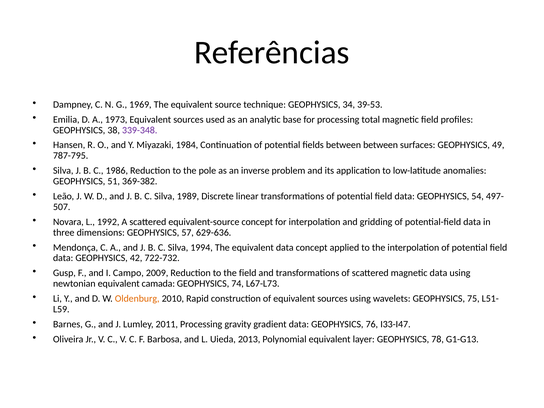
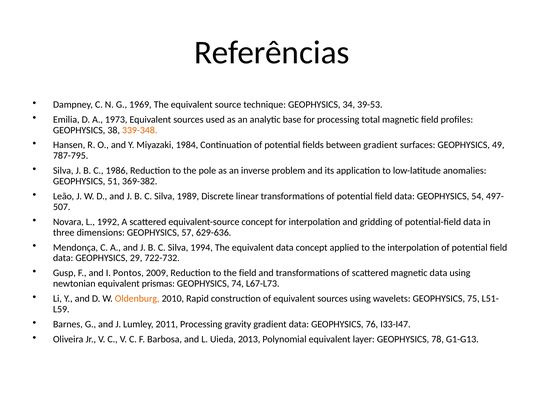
339-348 colour: purple -> orange (140, 130)
between between: between -> gradient (380, 145)
42: 42 -> 29 (136, 258)
Campo: Campo -> Pontos (128, 273)
camada: camada -> prismas (158, 284)
